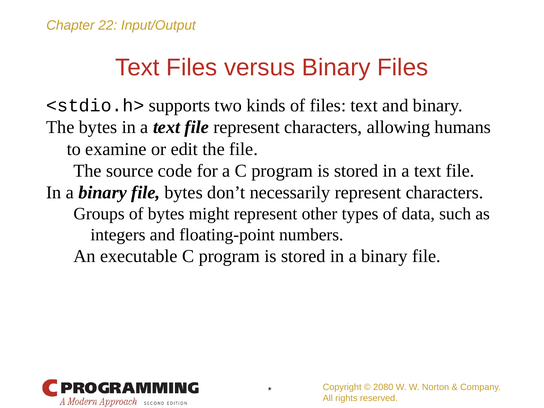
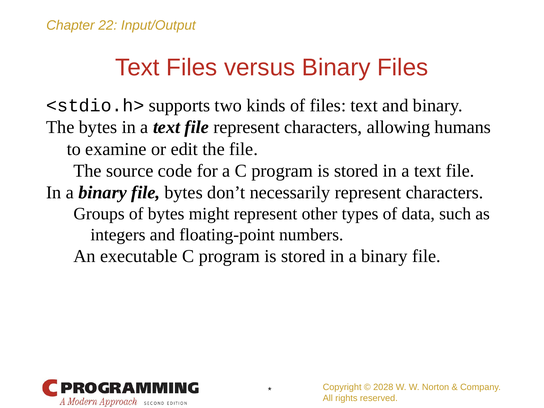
2080: 2080 -> 2028 (383, 387)
